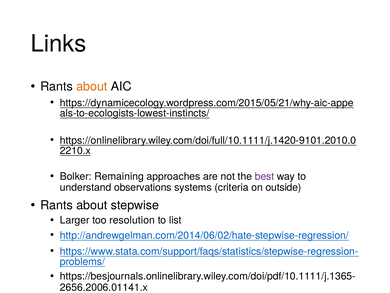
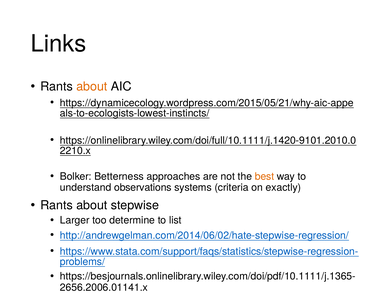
Remaining: Remaining -> Betterness (119, 176)
best colour: purple -> orange (264, 176)
outside: outside -> exactly (283, 187)
resolution: resolution -> determine (132, 220)
